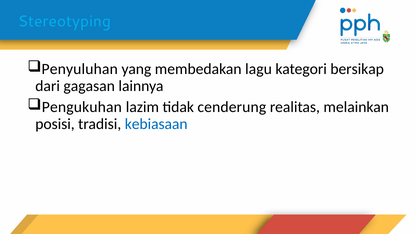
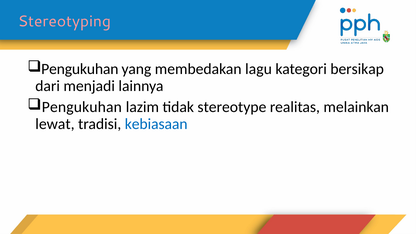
Stereotyping colour: light blue -> pink (64, 21)
Penyuluhan: Penyuluhan -> Pengukuhan (80, 69)
gagasan: gagasan -> menjadi (89, 86)
cenderung: cenderung -> stereotype (232, 107)
posisi: posisi -> lewat (55, 124)
